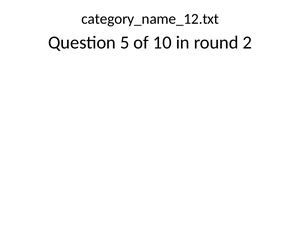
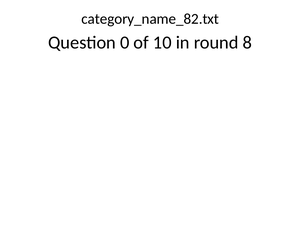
category_name_12.txt: category_name_12.txt -> category_name_82.txt (150, 19)
5: 5 -> 0 (125, 43)
2: 2 -> 8 (247, 43)
